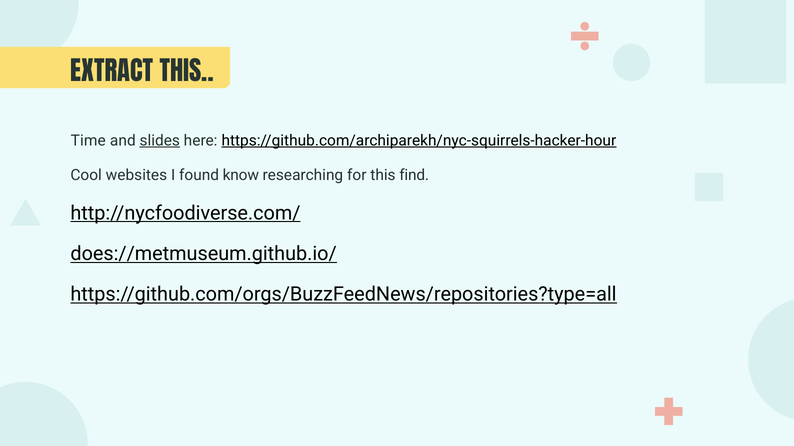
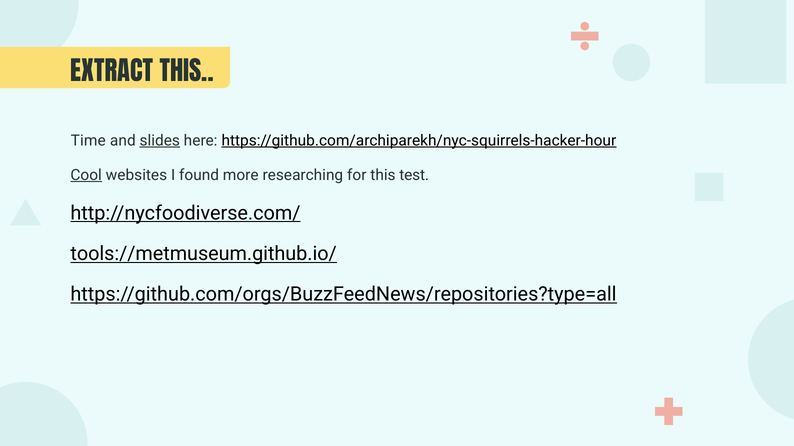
Cool underline: none -> present (86, 175)
know: know -> more (241, 175)
find: find -> test (414, 175)
does://metmuseum.github.io/: does://metmuseum.github.io/ -> tools://metmuseum.github.io/ (204, 254)
